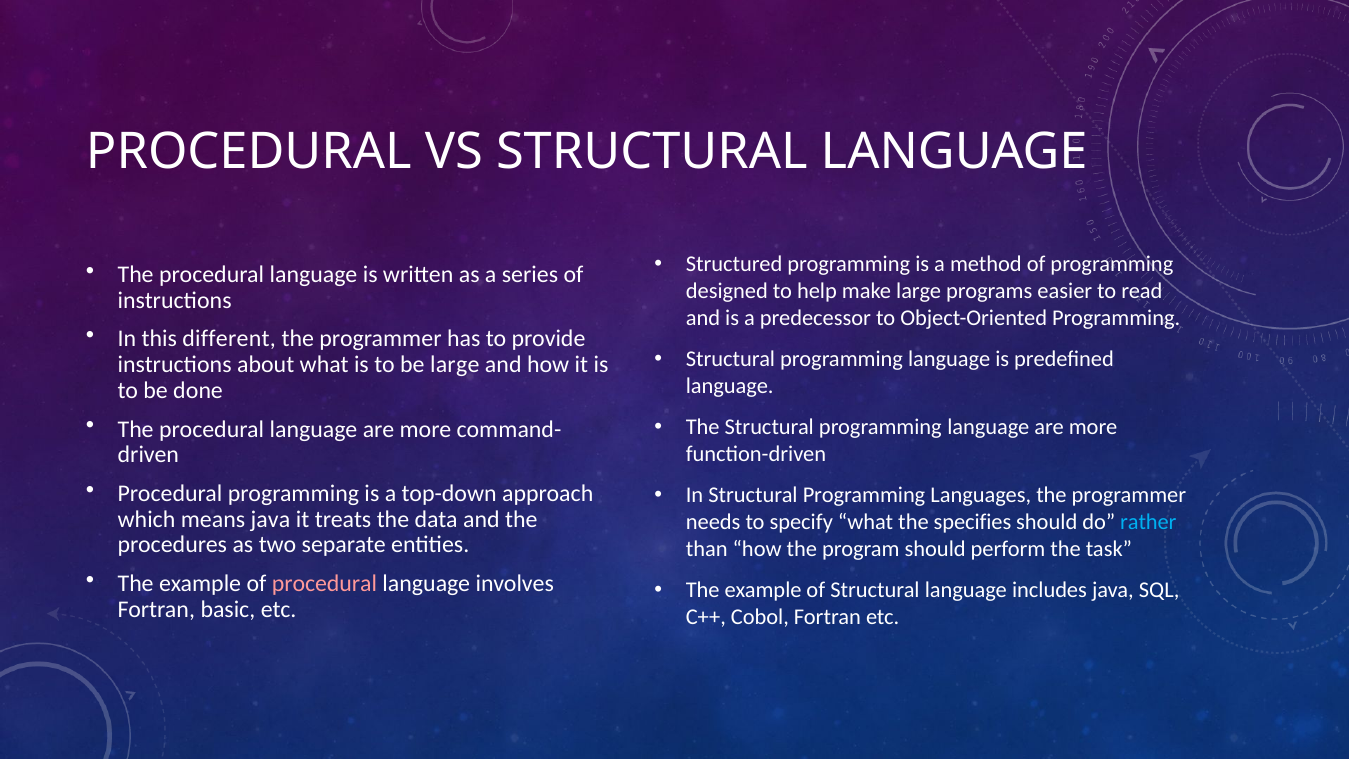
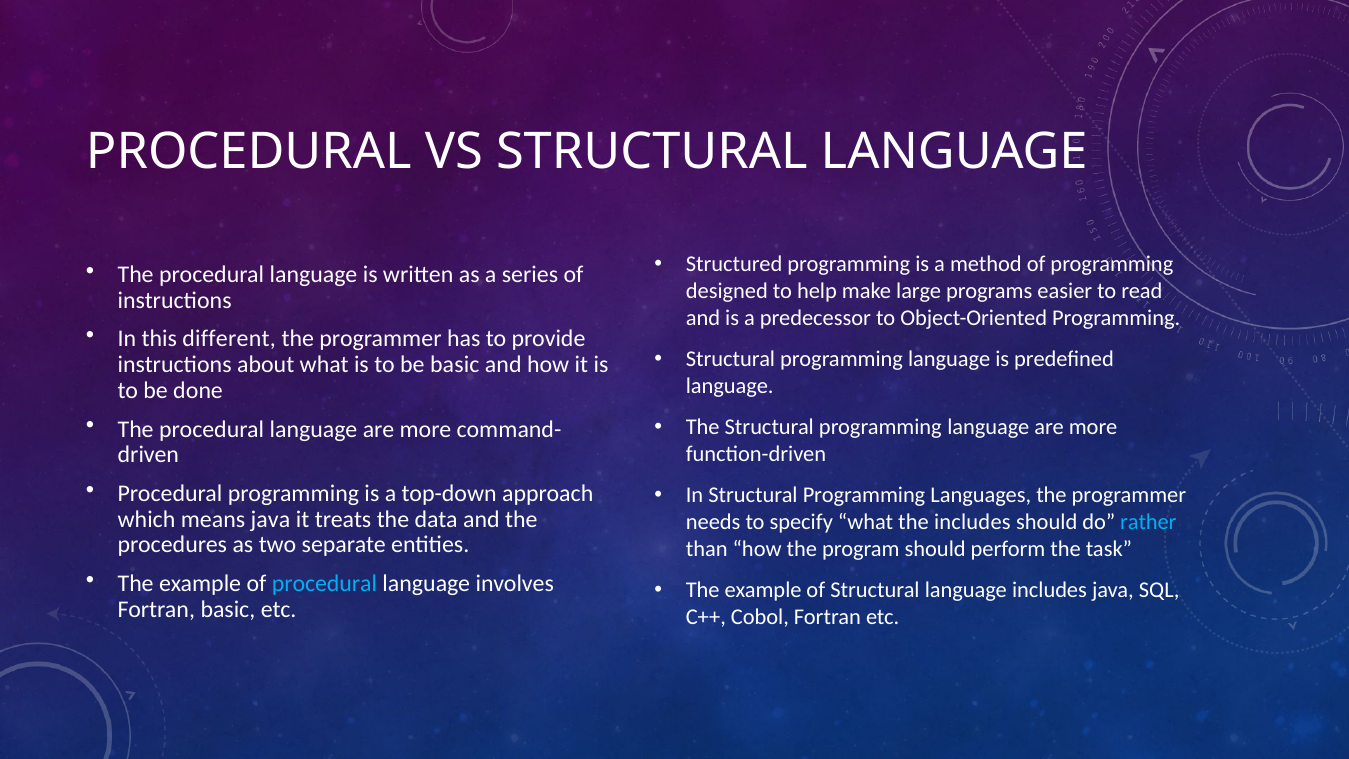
be large: large -> basic (455, 365)
the specifies: specifies -> includes (972, 522)
procedural colour: pink -> light blue (324, 583)
